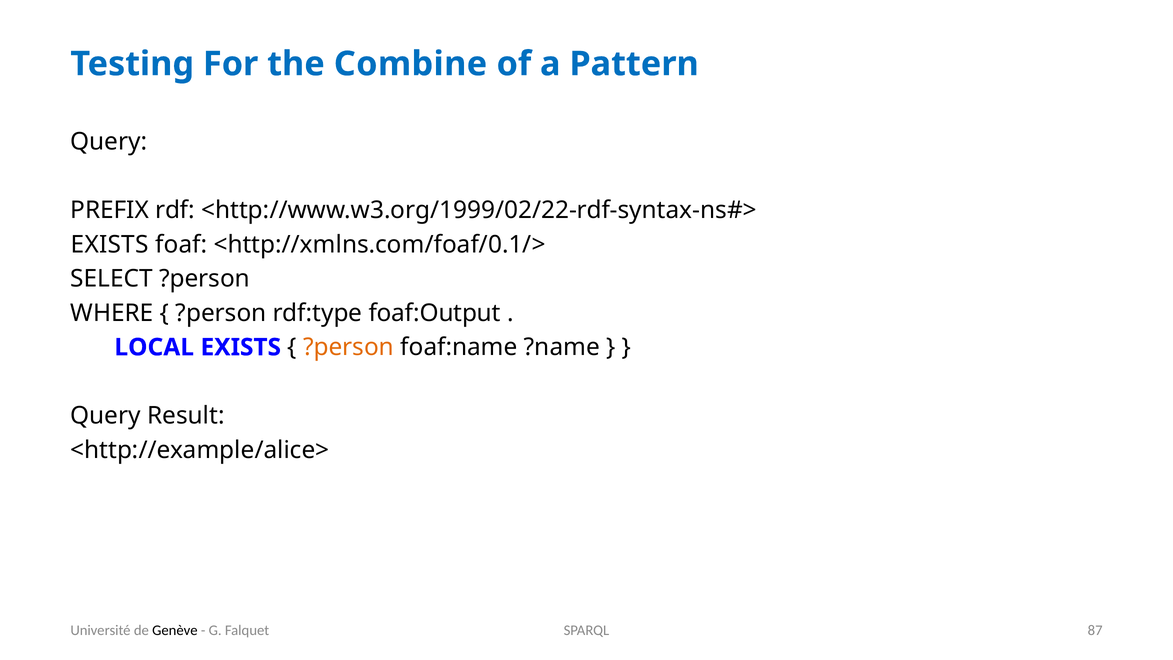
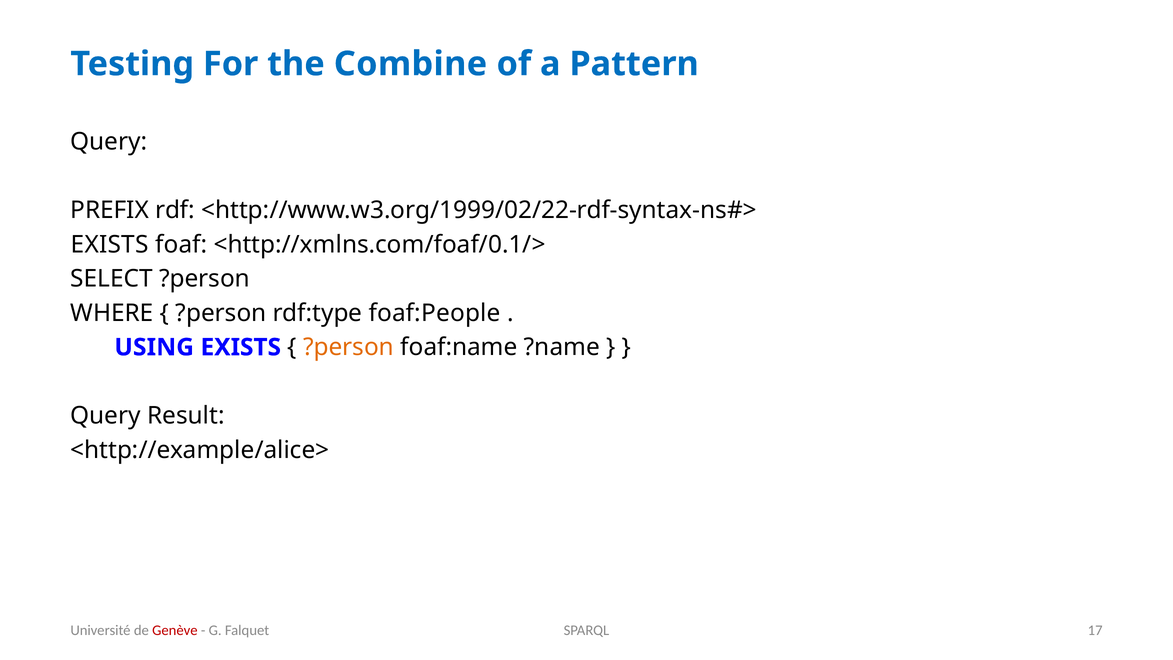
foaf:Output: foaf:Output -> foaf:People (434, 313)
LOCAL: LOCAL -> USING (154, 347)
Genève colour: black -> red (175, 630)
87: 87 -> 17 (1095, 630)
